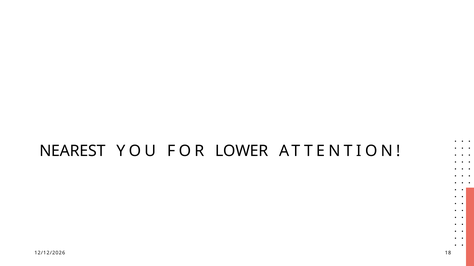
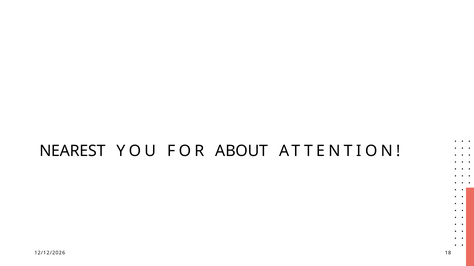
LOWER: LOWER -> ABOUT (242, 151)
